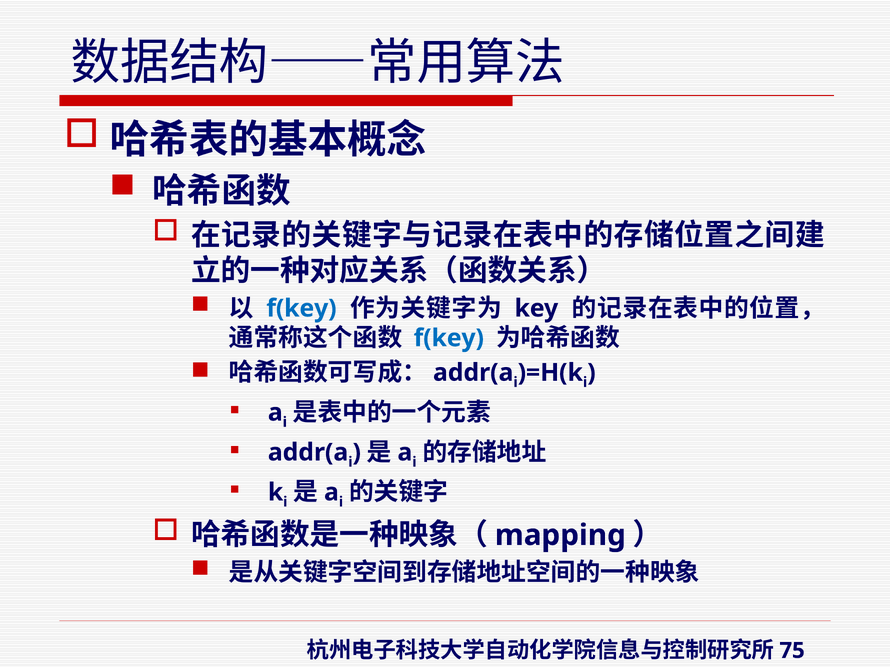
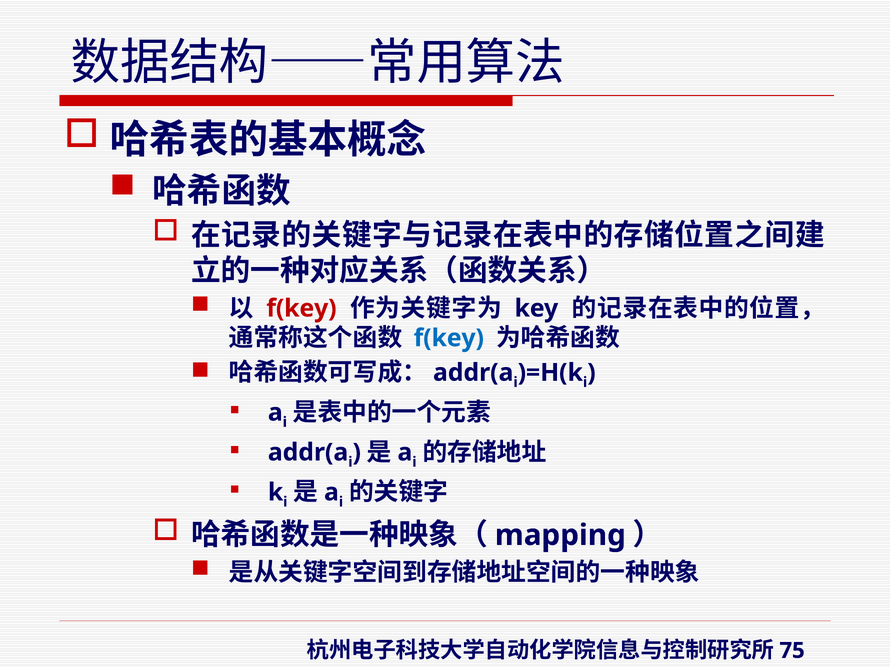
f(key colour: blue -> red (301, 309)
